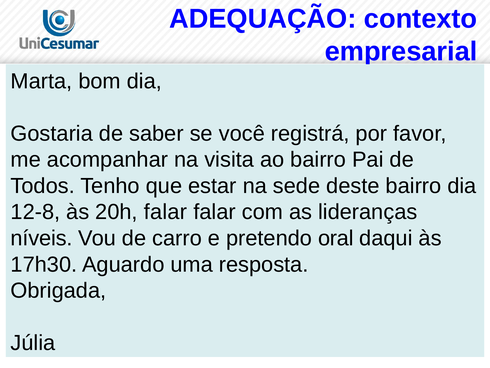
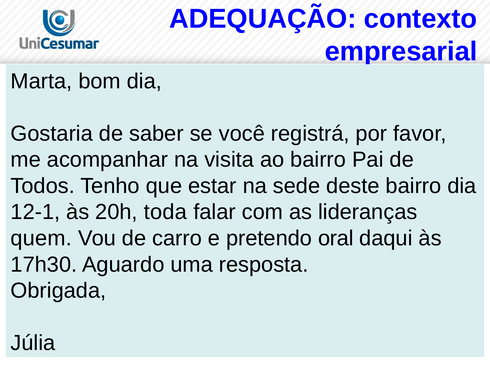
12-8: 12-8 -> 12-1 (35, 212)
20h falar: falar -> toda (165, 212)
níveis: níveis -> quem (41, 238)
